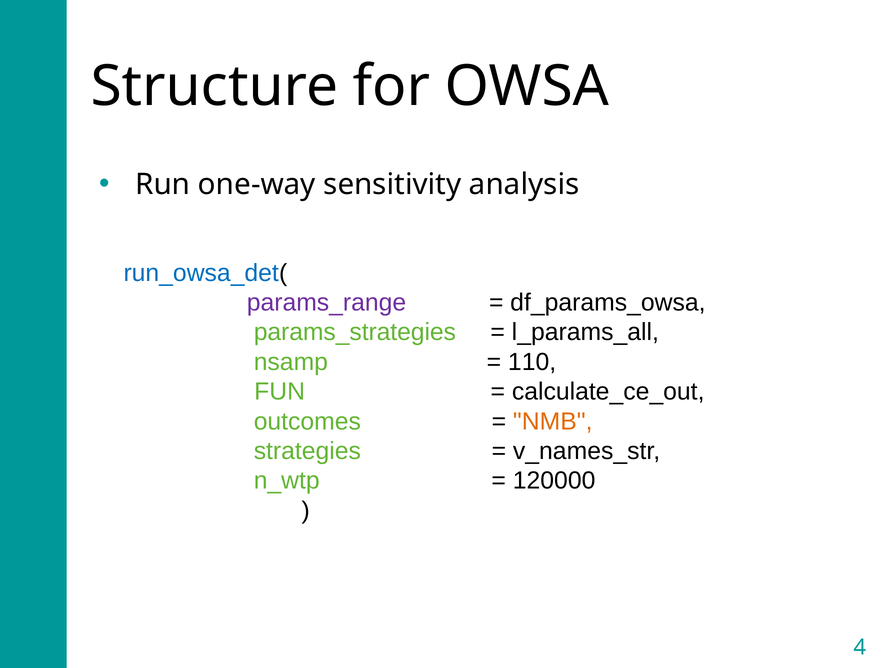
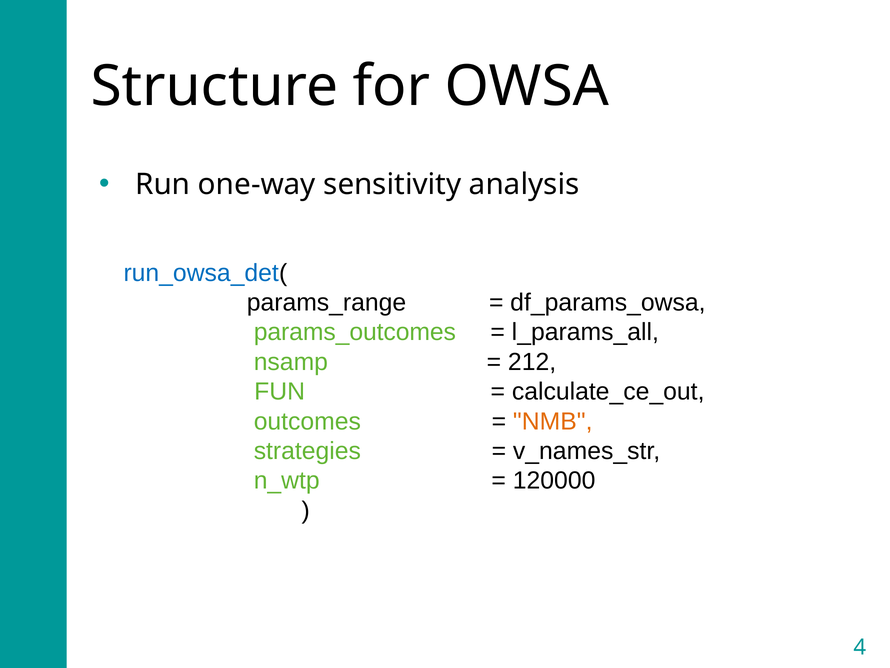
params_range colour: purple -> black (326, 302)
params_strategies: params_strategies -> params_outcomes (355, 332)
110: 110 -> 212 (532, 362)
